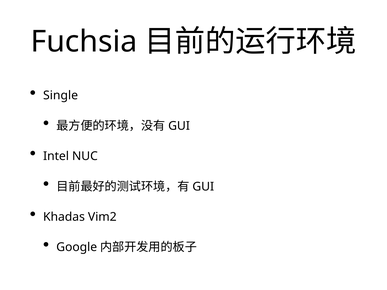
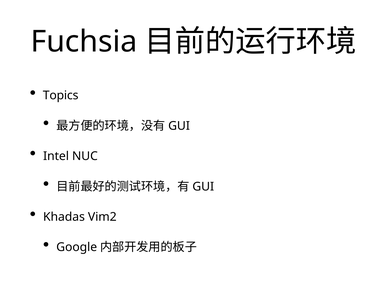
Single: Single -> Topics (61, 96)
